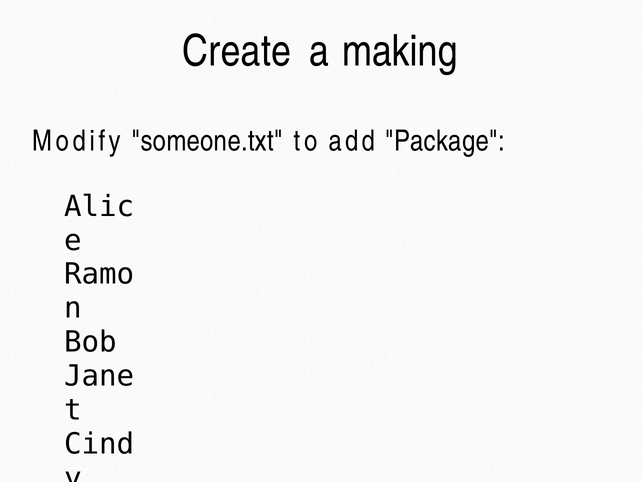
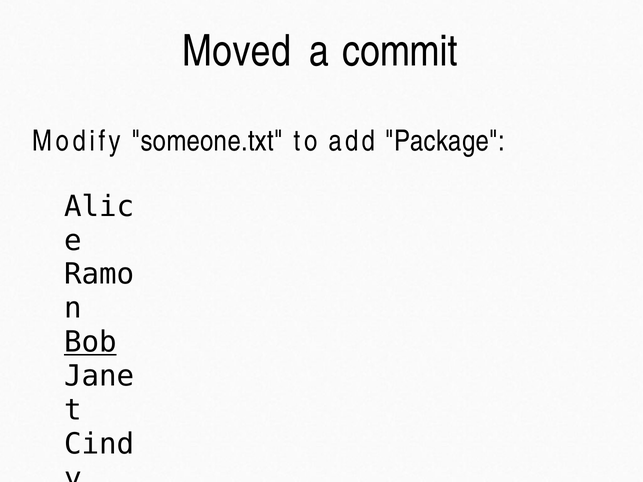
Create: Create -> Moved (237, 51)
making: making -> commit (400, 51)
Bob underline: none -> present (90, 342)
